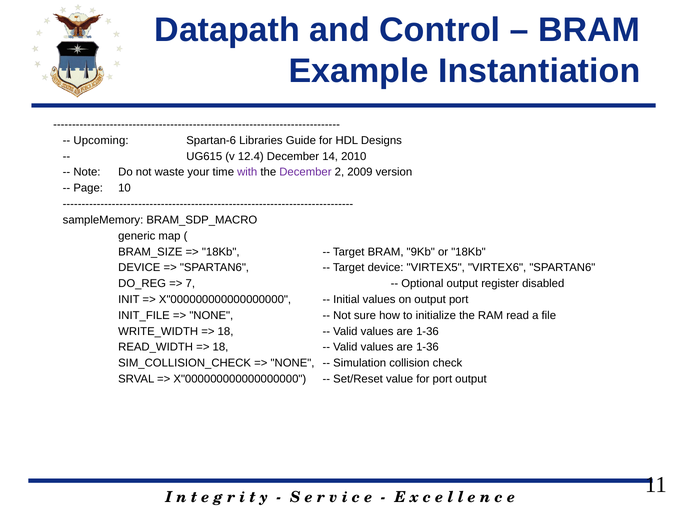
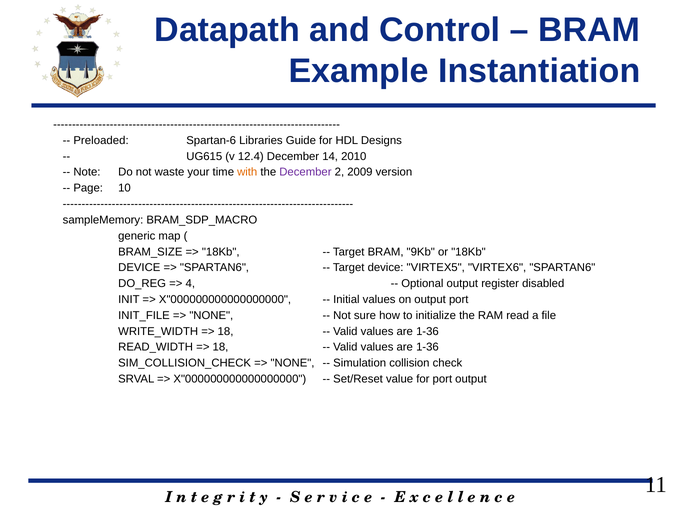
Upcoming: Upcoming -> Preloaded (101, 140)
with colour: purple -> orange (247, 172)
7: 7 -> 4 (190, 283)
